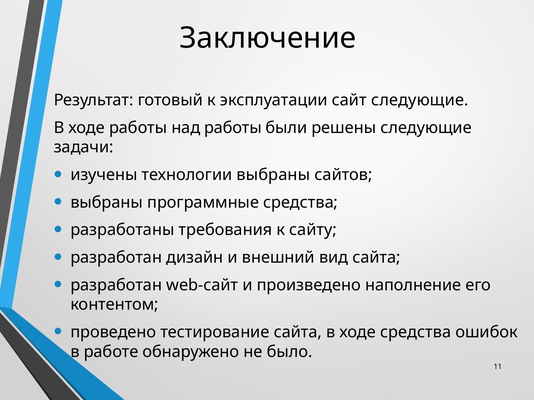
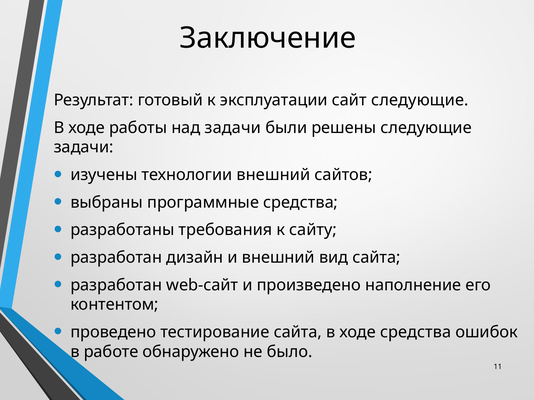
над работы: работы -> задачи (233, 128)
технологии выбраны: выбраны -> внешний (273, 175)
